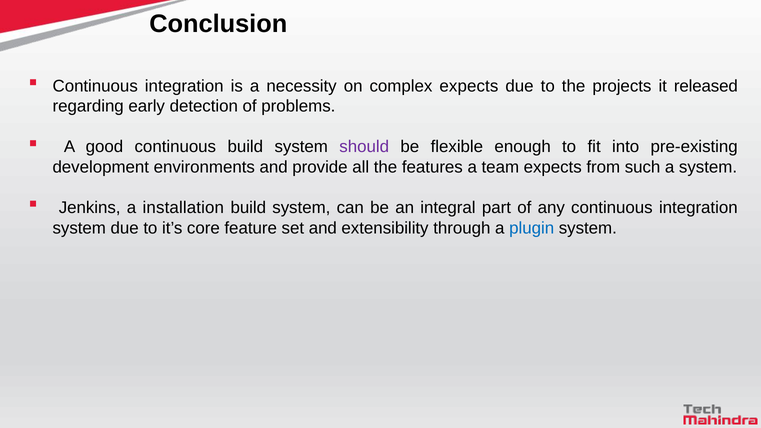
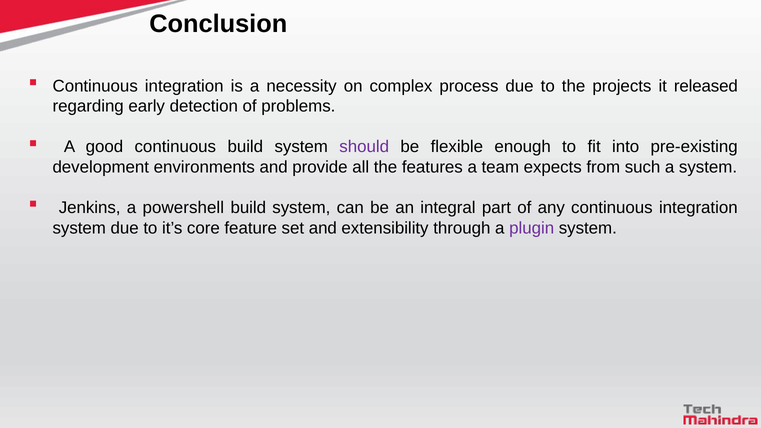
complex expects: expects -> process (469, 86)
installation: installation -> powershell (183, 208)
plugin colour: blue -> purple (532, 228)
